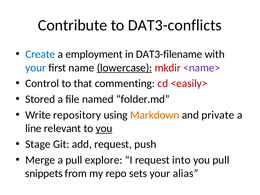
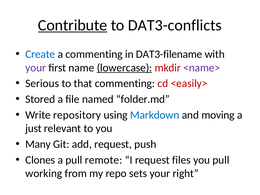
Contribute underline: none -> present (73, 25)
a employment: employment -> commenting (94, 54)
your colour: blue -> purple (36, 68)
Control: Control -> Serious (42, 83)
Markdown colour: orange -> blue (155, 115)
private: private -> moving (218, 115)
line: line -> just (33, 128)
you underline: present -> none (104, 128)
Stage: Stage -> Many (38, 144)
Merge: Merge -> Clones (40, 160)
explore: explore -> remote (104, 160)
into: into -> files (181, 160)
snippets: snippets -> working (44, 173)
alias: alias -> right (186, 173)
